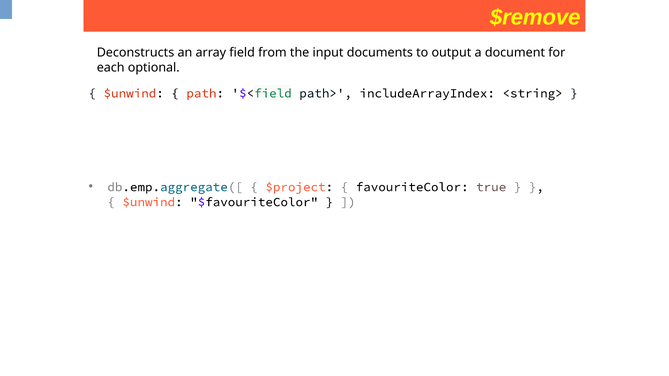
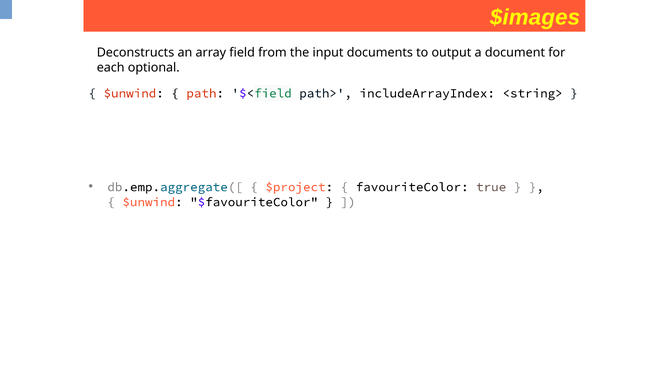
$remove: $remove -> $images (535, 17)
